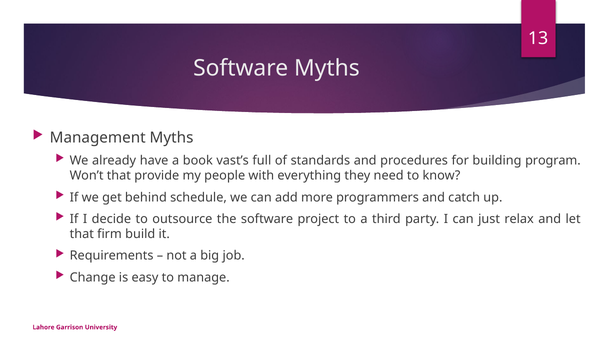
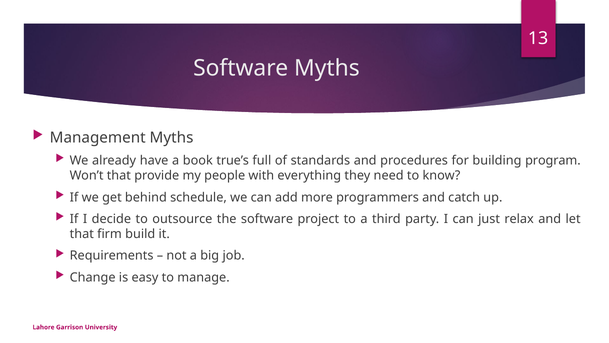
vast’s: vast’s -> true’s (233, 160)
